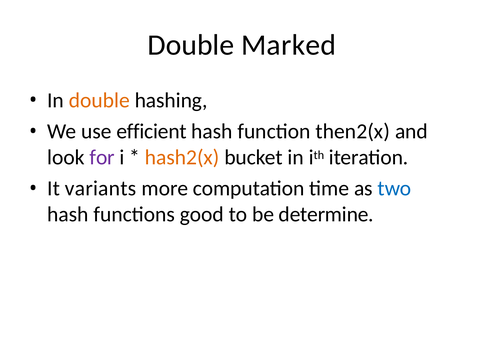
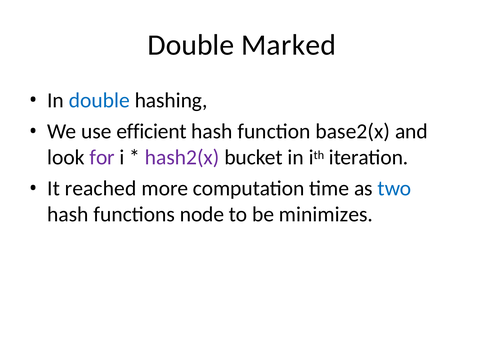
double colour: orange -> blue (99, 100)
then2(x: then2(x -> base2(x (353, 131)
hash2(x colour: orange -> purple (182, 157)
variants: variants -> reached (101, 188)
good: good -> node (202, 214)
determine: determine -> minimizes (326, 214)
